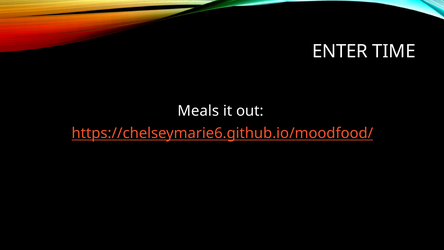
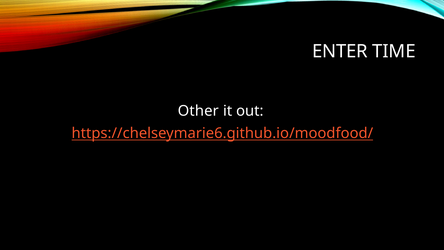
Meals: Meals -> Other (198, 111)
